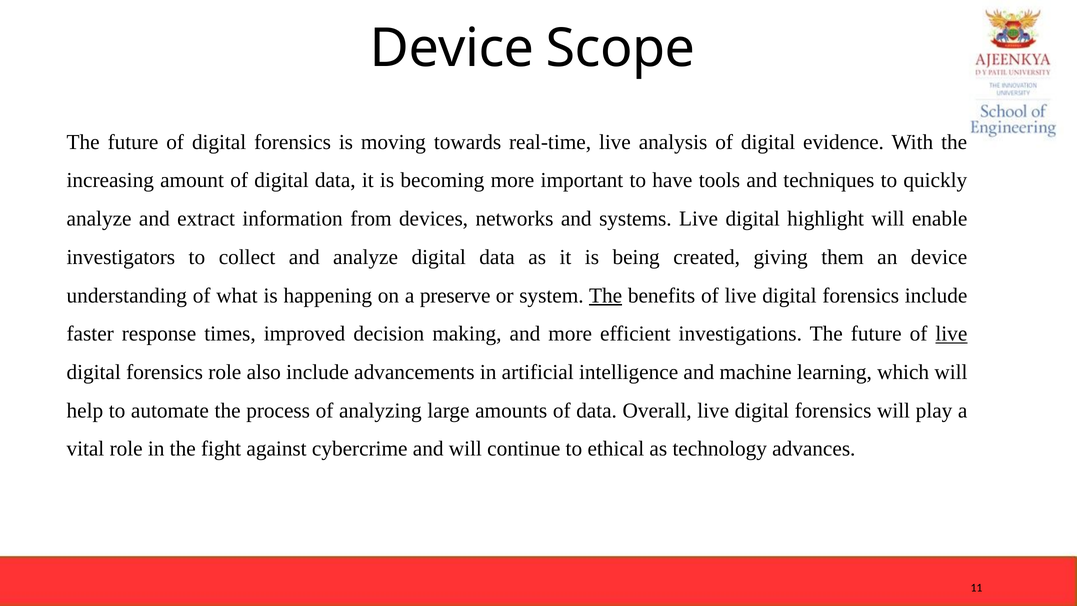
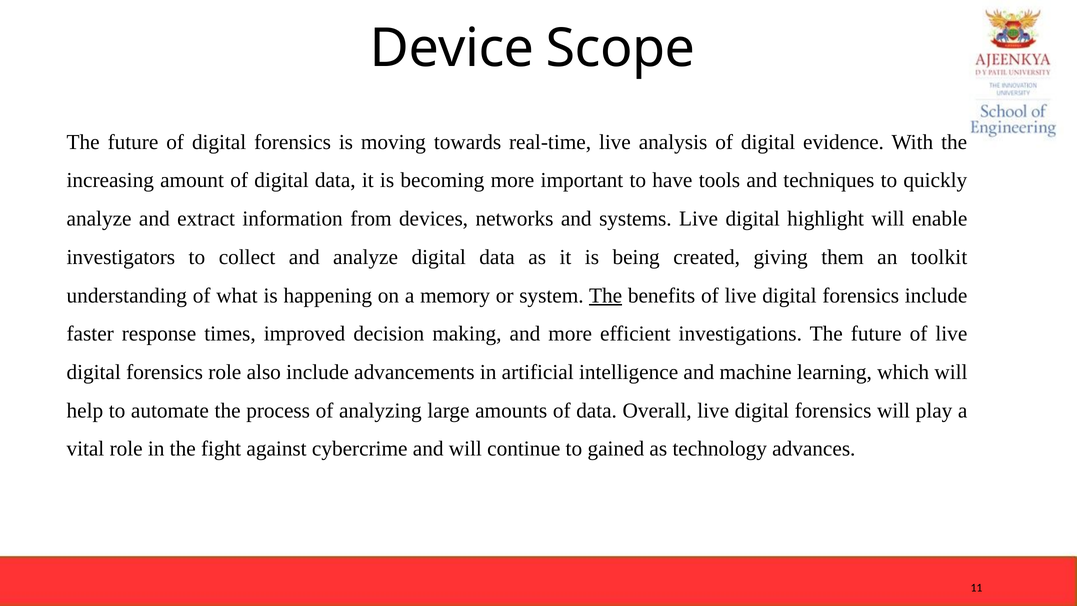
an device: device -> toolkit (939, 257)
preserve: preserve -> memory (455, 295)
live underline: present -> none (951, 334)
ethical: ethical -> gained (616, 449)
